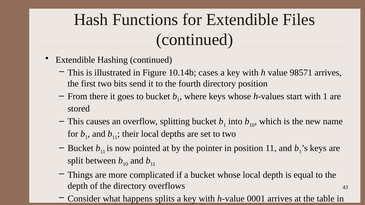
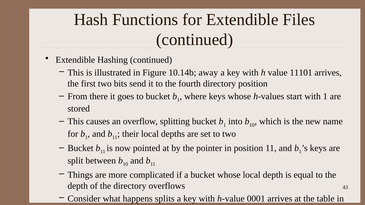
cases: cases -> away (208, 73)
98571: 98571 -> 11101 (301, 73)
